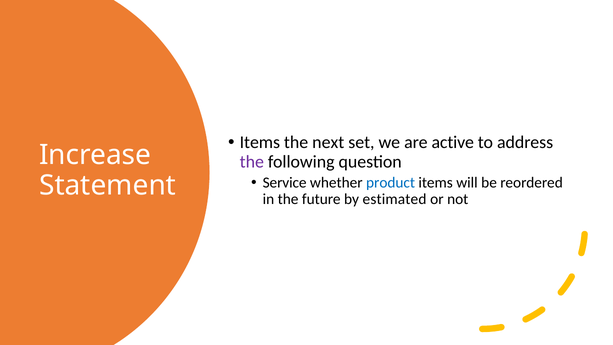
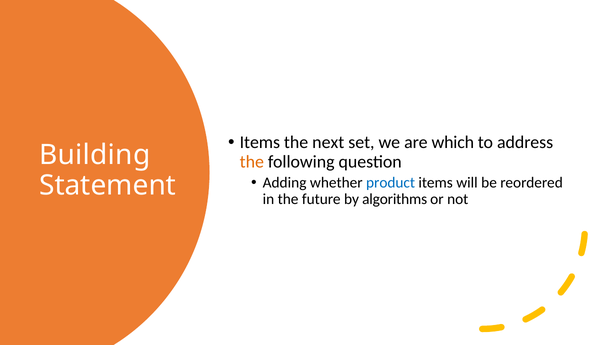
active: active -> which (453, 142)
Increase: Increase -> Building (95, 155)
the colour: purple -> orange (252, 162)
Service: Service -> Adding (285, 183)
estimated: estimated -> algorithms (395, 199)
